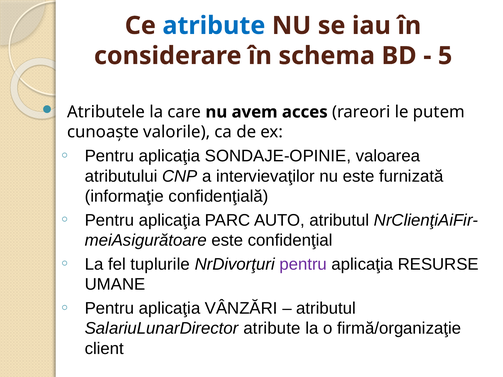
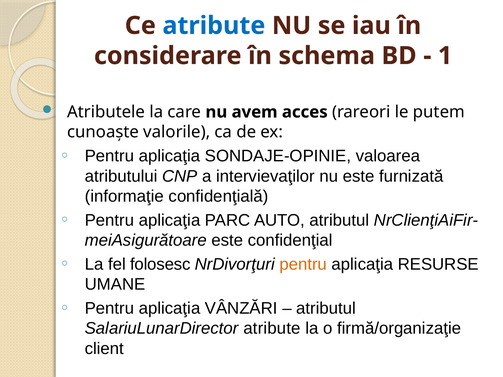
5: 5 -> 1 (445, 56)
tuplurile: tuplurile -> folosesc (160, 264)
pentru colour: purple -> orange (303, 264)
